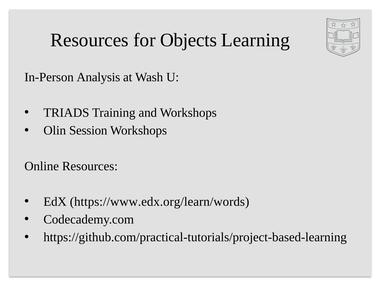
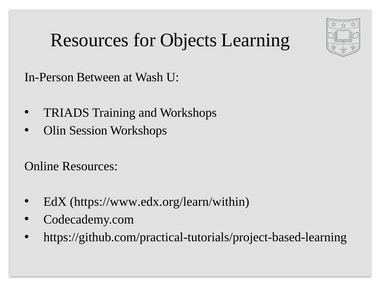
Analysis: Analysis -> Between (98, 77)
https://www.edx.org/learn/words: https://www.edx.org/learn/words -> https://www.edx.org/learn/within (160, 202)
